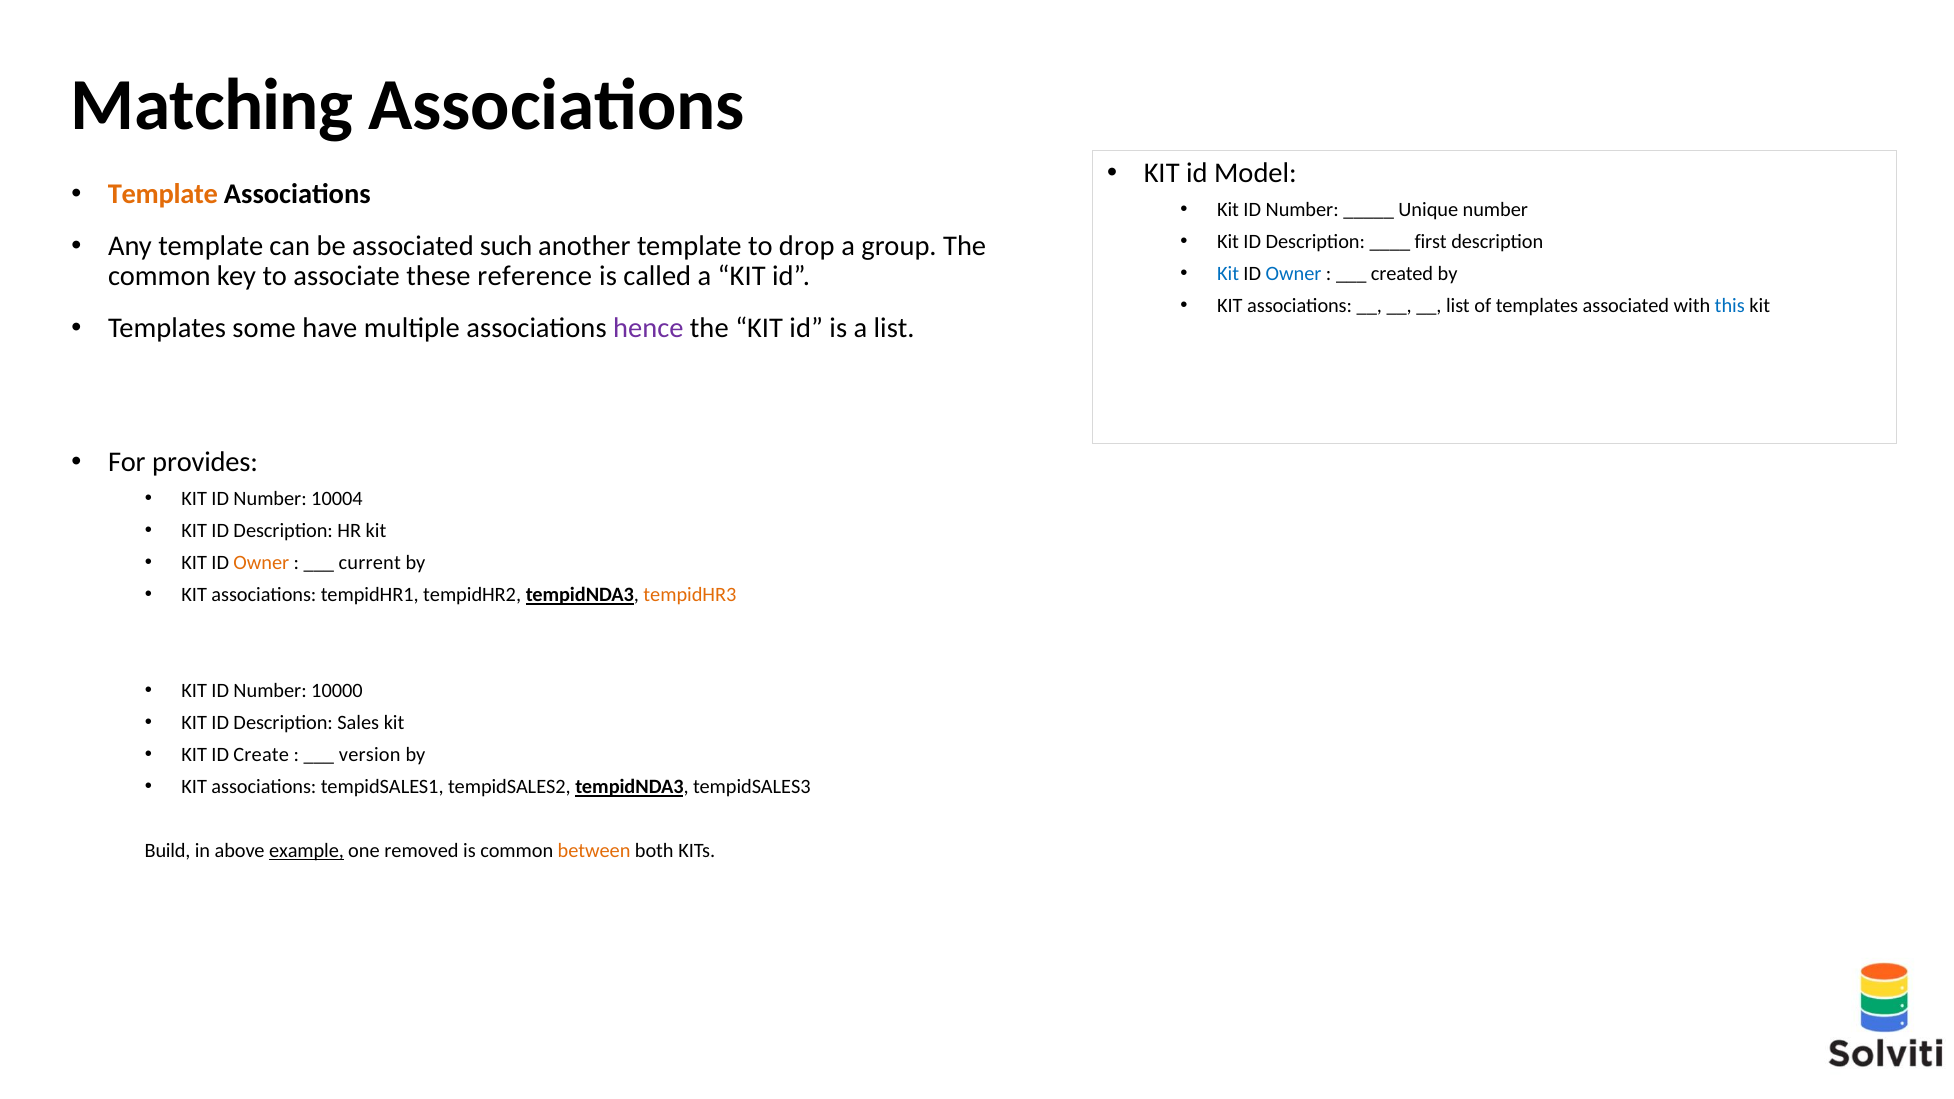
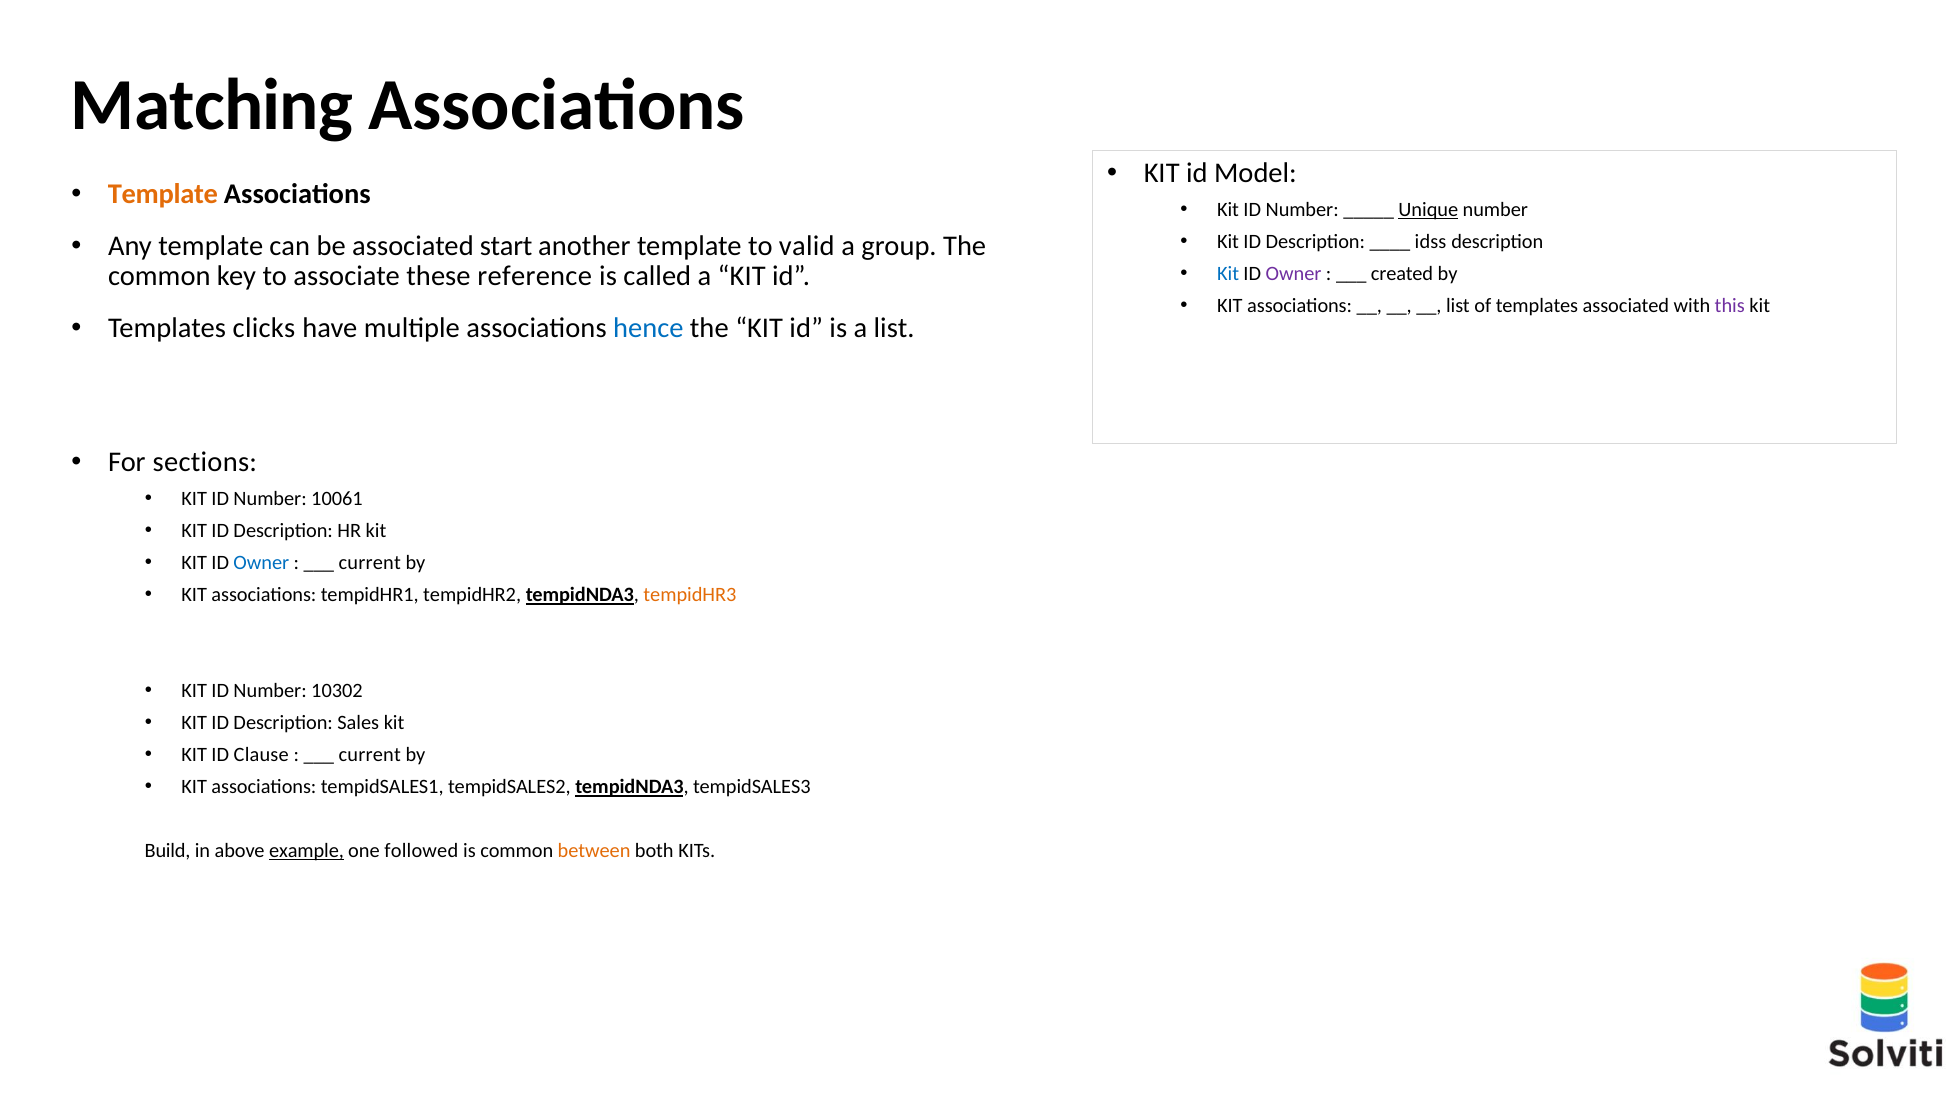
Unique underline: none -> present (1428, 210)
first: first -> idss (1431, 242)
such: such -> start (506, 246)
drop: drop -> valid (807, 246)
Owner colour: blue -> purple (1294, 274)
this colour: blue -> purple (1730, 306)
some: some -> clicks (264, 328)
hence colour: purple -> blue (648, 328)
provides: provides -> sections (205, 462)
10004: 10004 -> 10061 (337, 499)
Owner colour: orange -> blue (261, 563)
10000: 10000 -> 10302 (337, 691)
Create: Create -> Clause (261, 755)
version: version -> current (370, 755)
removed: removed -> followed (421, 851)
